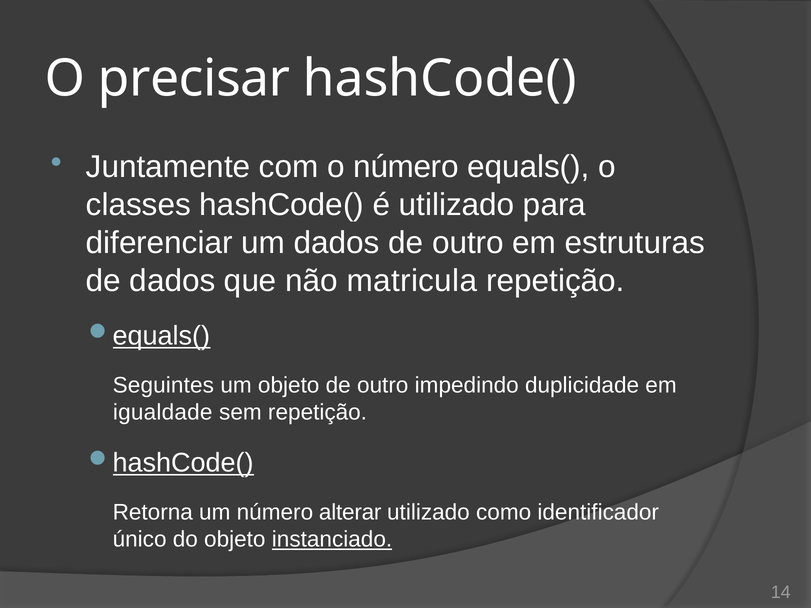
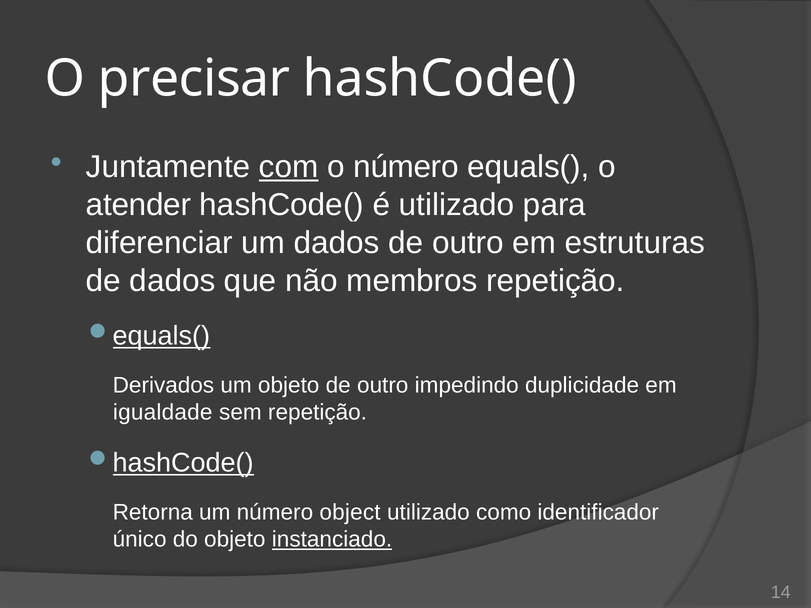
com underline: none -> present (289, 167)
classes: classes -> atender (138, 205)
matricula: matricula -> membros (412, 281)
Seguintes: Seguintes -> Derivados (163, 386)
alterar: alterar -> object (350, 513)
